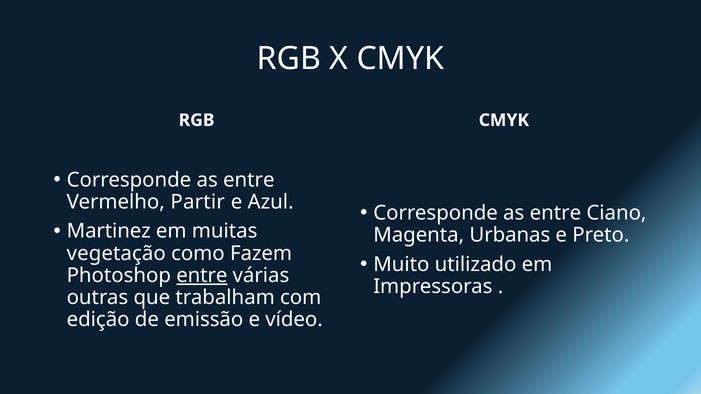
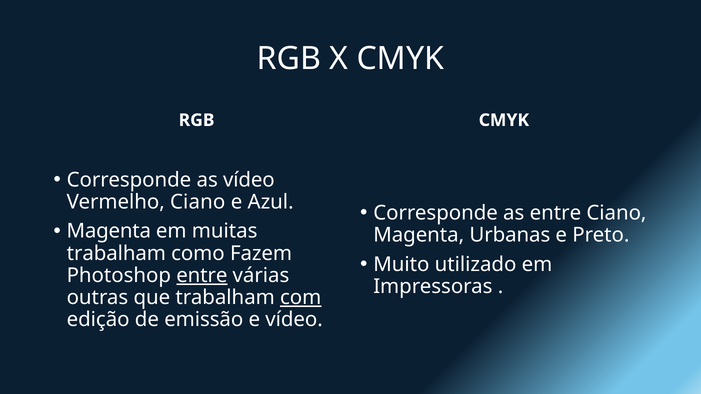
entre: entre -> vídeo (249, 180)
Vermelho Partir: Partir -> Ciano (198, 202)
Martinez: Martinez -> Magenta (109, 231)
vegetação: vegetação -> trabalham (116, 253)
com underline: none -> present (301, 298)
